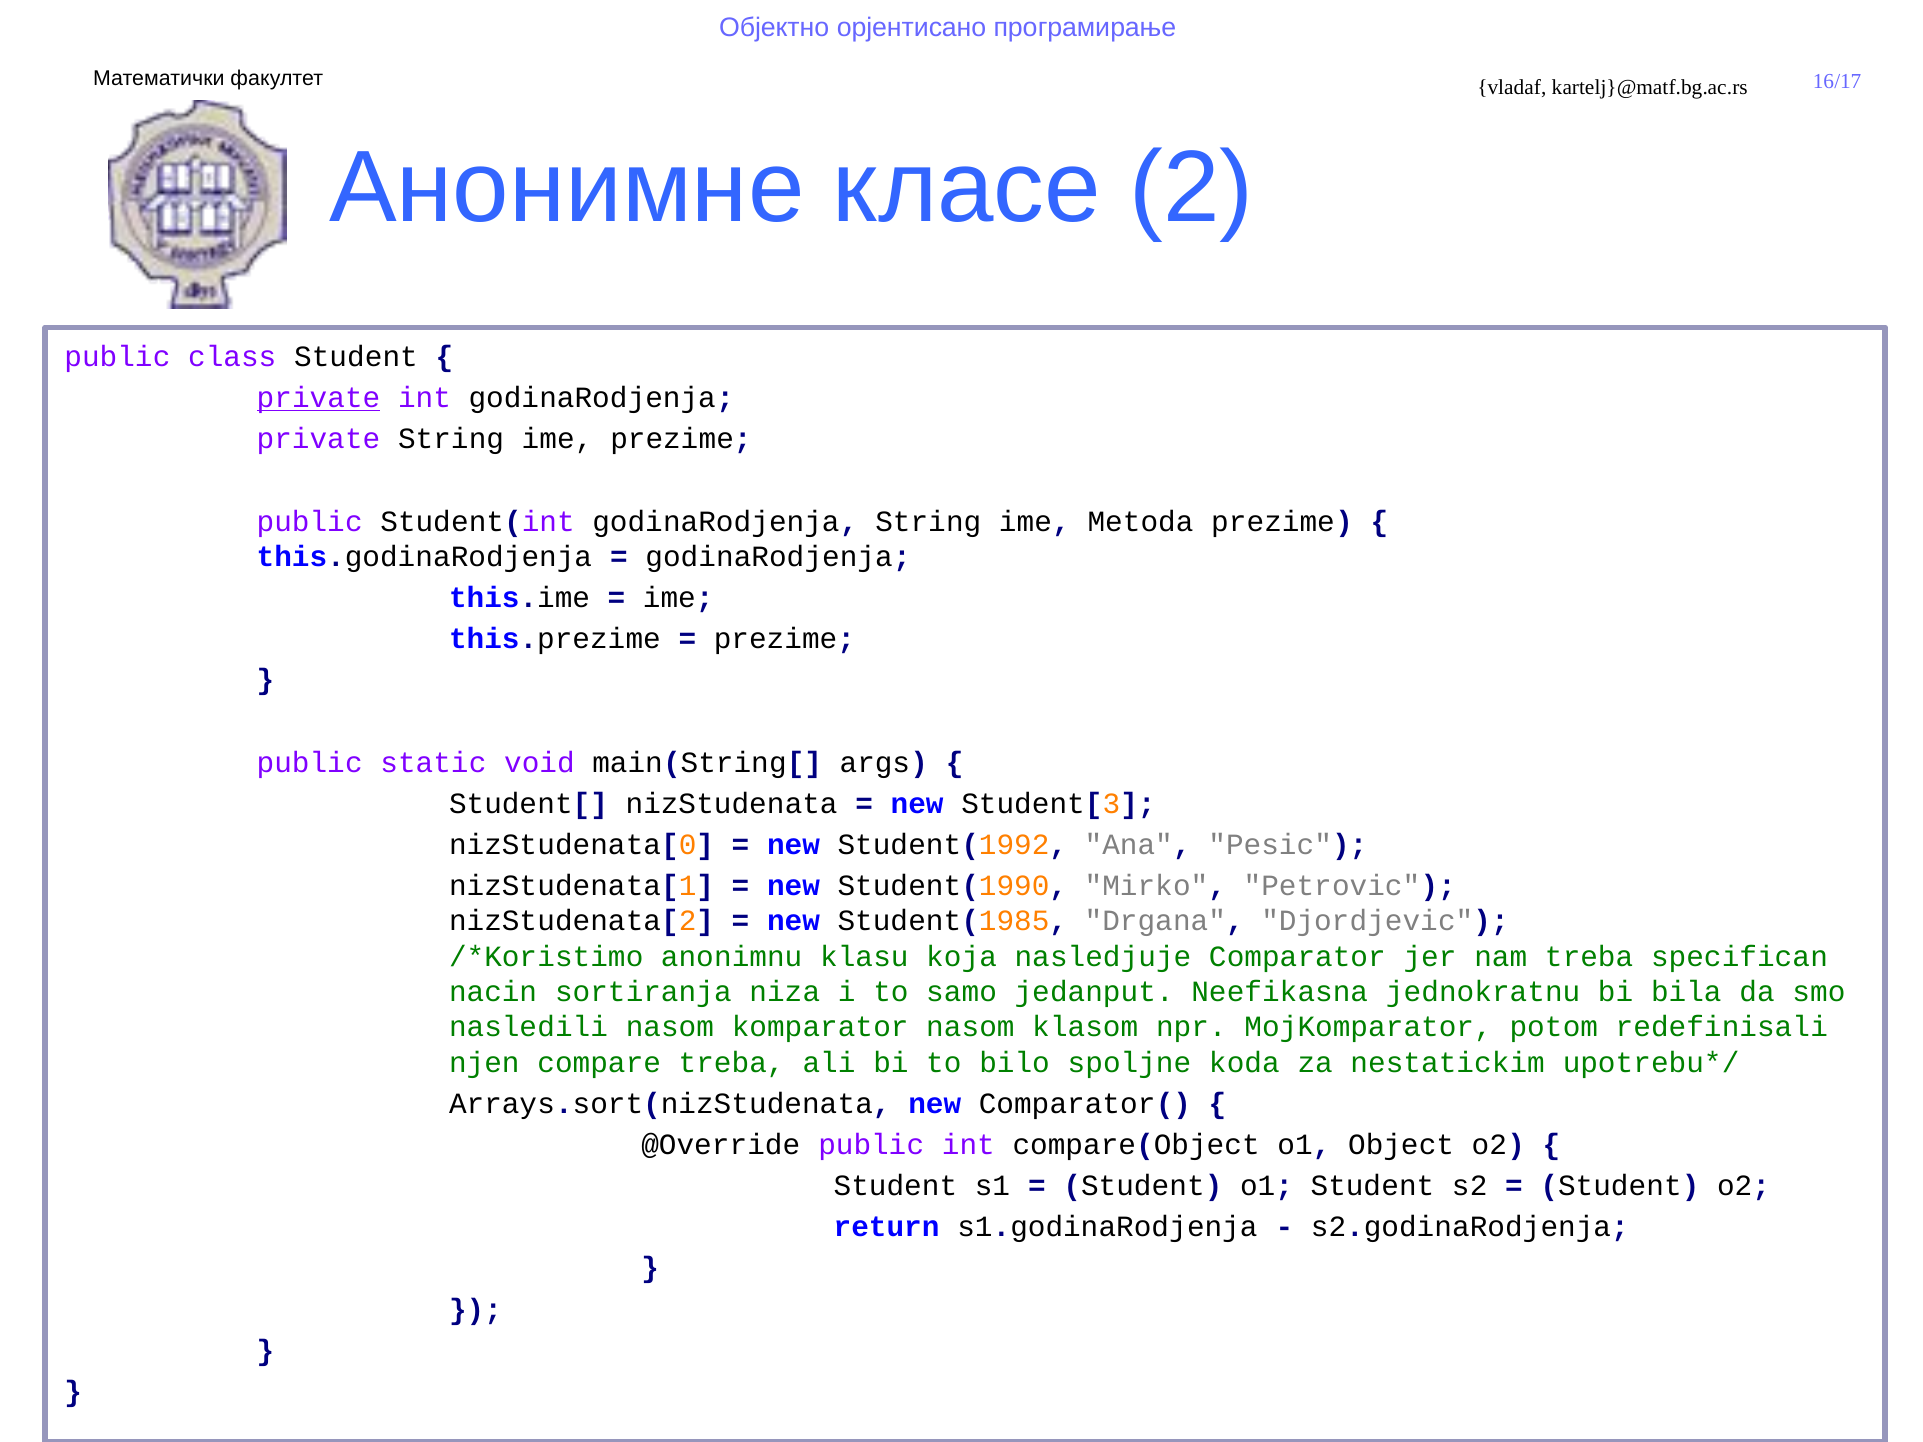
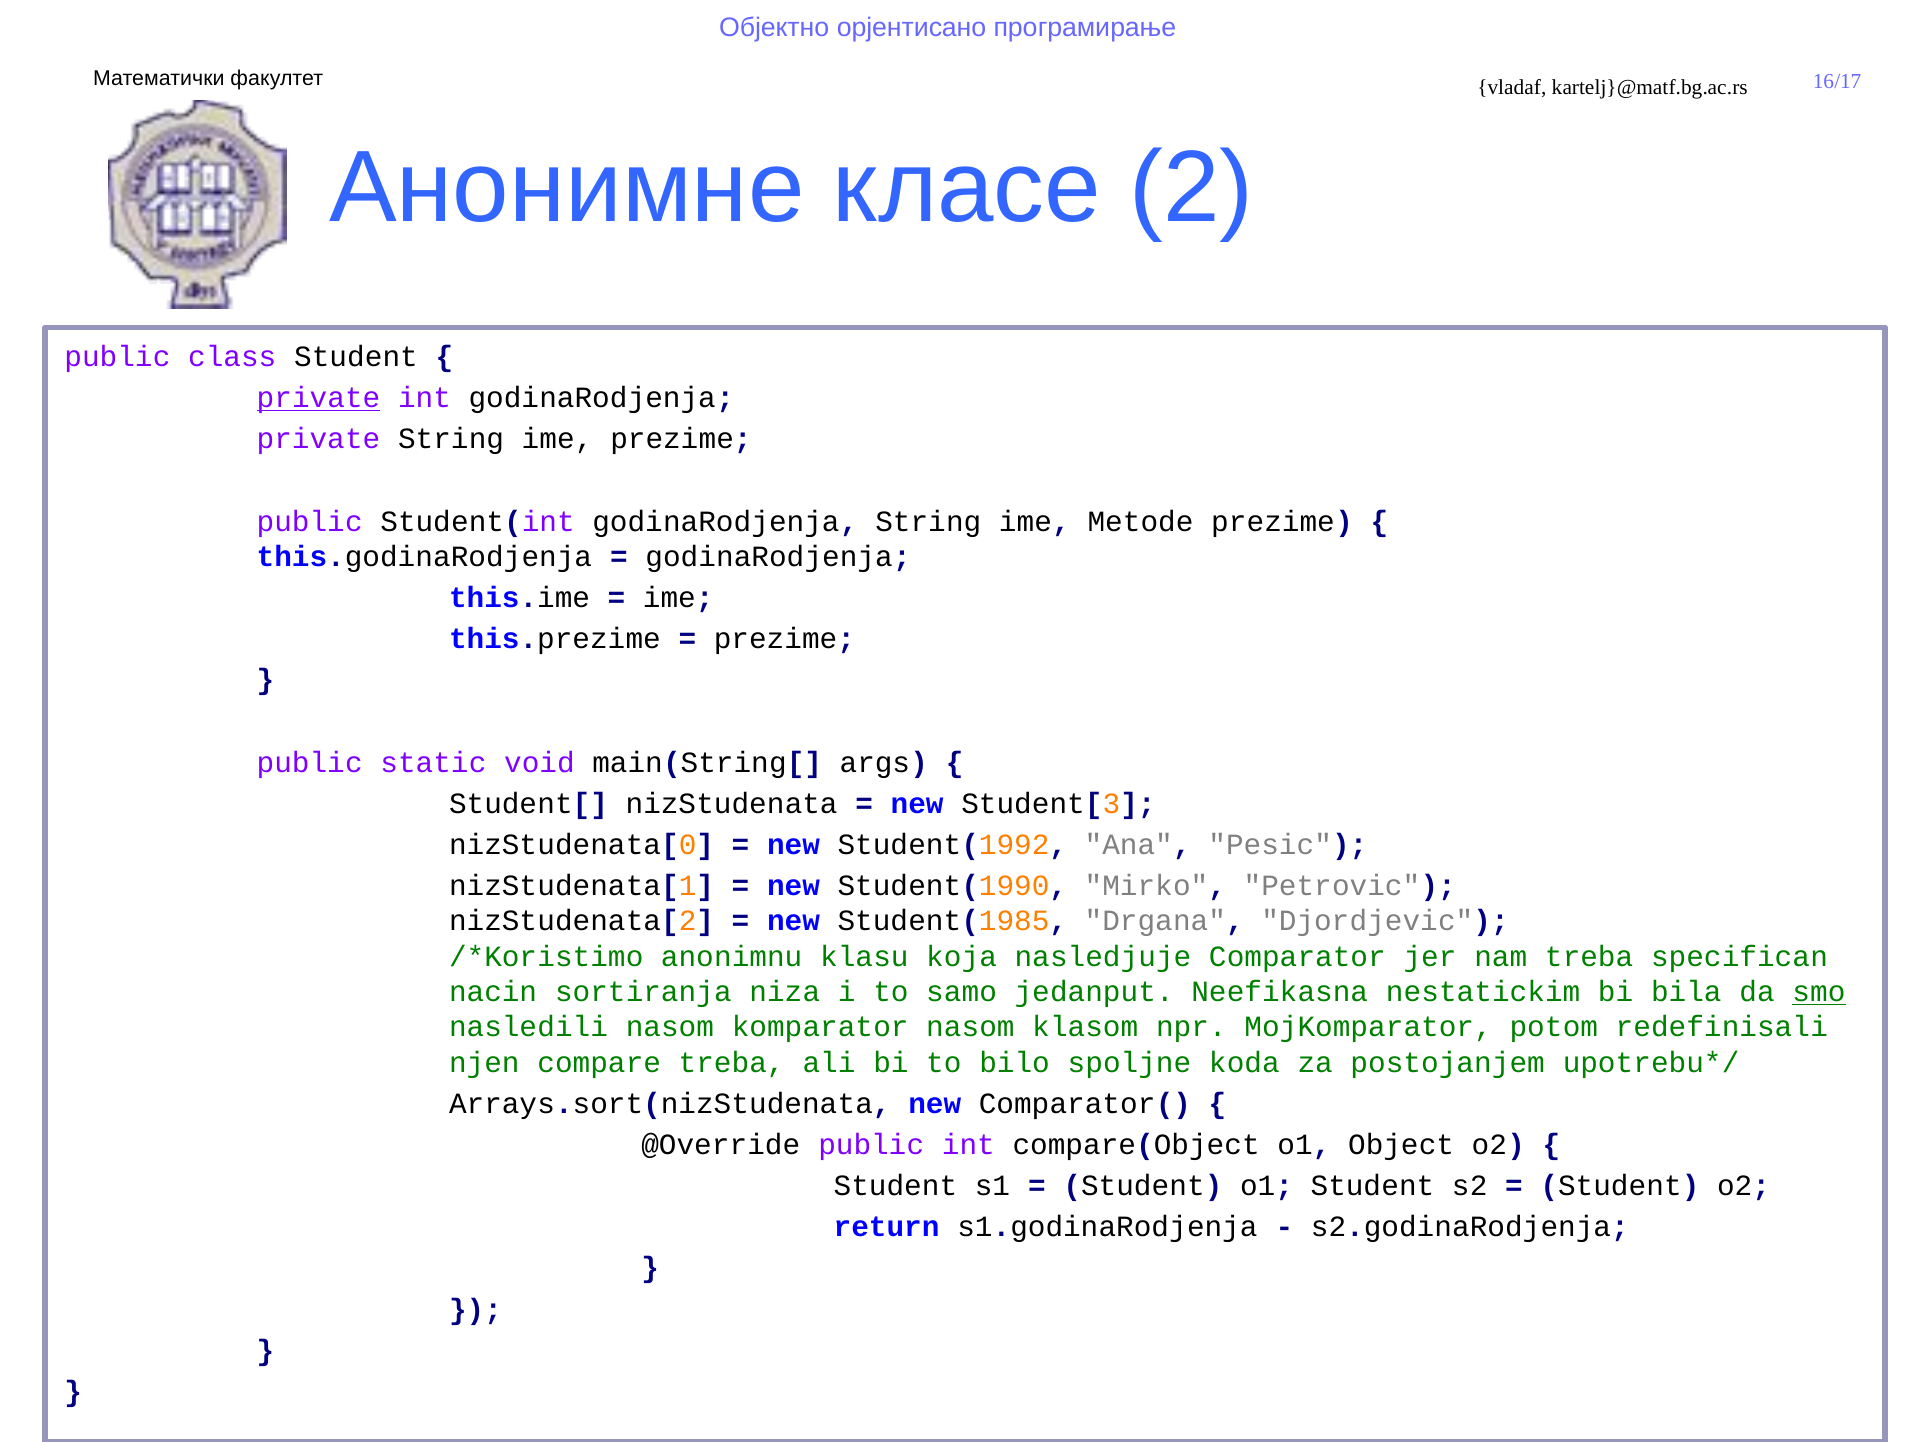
Metoda: Metoda -> Metode (1141, 521)
jednokratnu: jednokratnu -> nestatickim (1483, 992)
smo underline: none -> present (1819, 992)
nestatickim: nestatickim -> postojanjem (1448, 1063)
